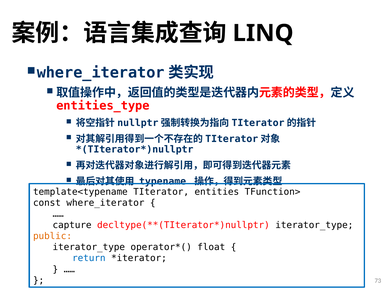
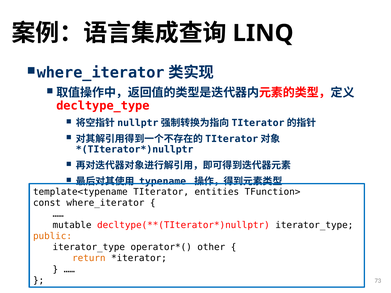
entities_type: entities_type -> decltype_type (103, 106)
capture: capture -> mutable (72, 225)
float: float -> other (211, 247)
return colour: blue -> orange (89, 258)
